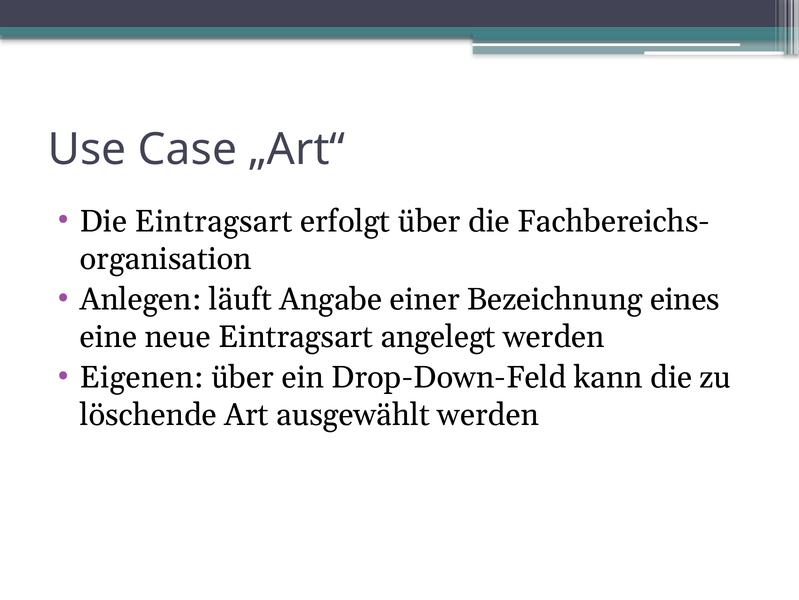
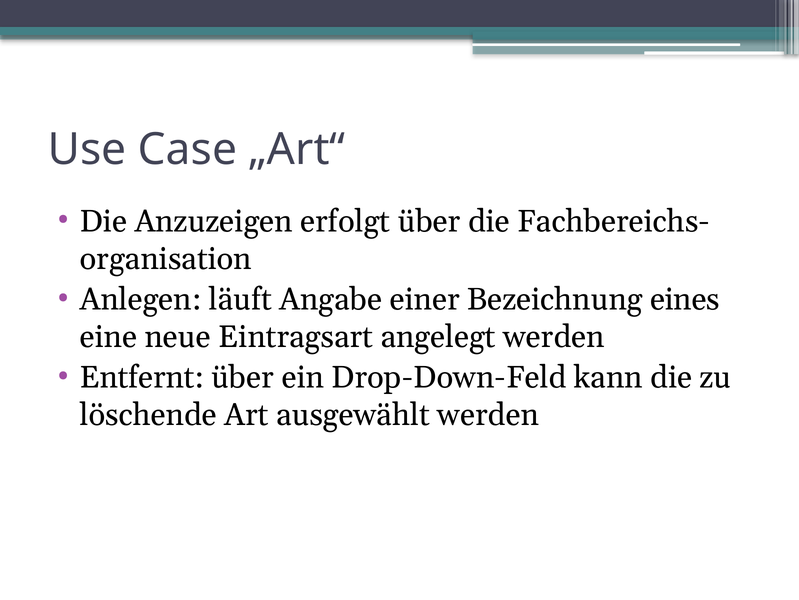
Die Eintragsart: Eintragsart -> Anzuzeigen (214, 221)
Eigenen: Eigenen -> Entfernt (142, 377)
